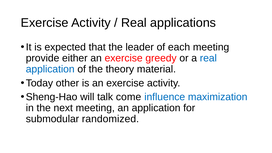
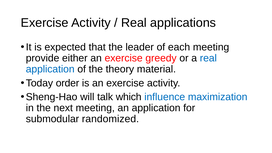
other: other -> order (68, 83)
come: come -> which (129, 97)
